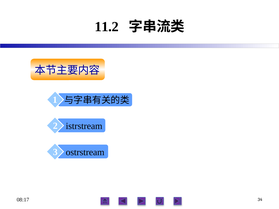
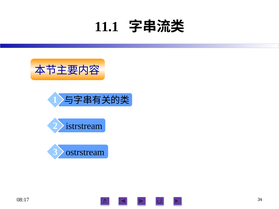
11.2: 11.2 -> 11.1 (107, 27)
